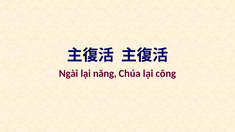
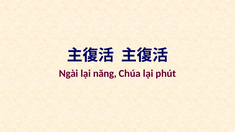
công: công -> phút (166, 74)
